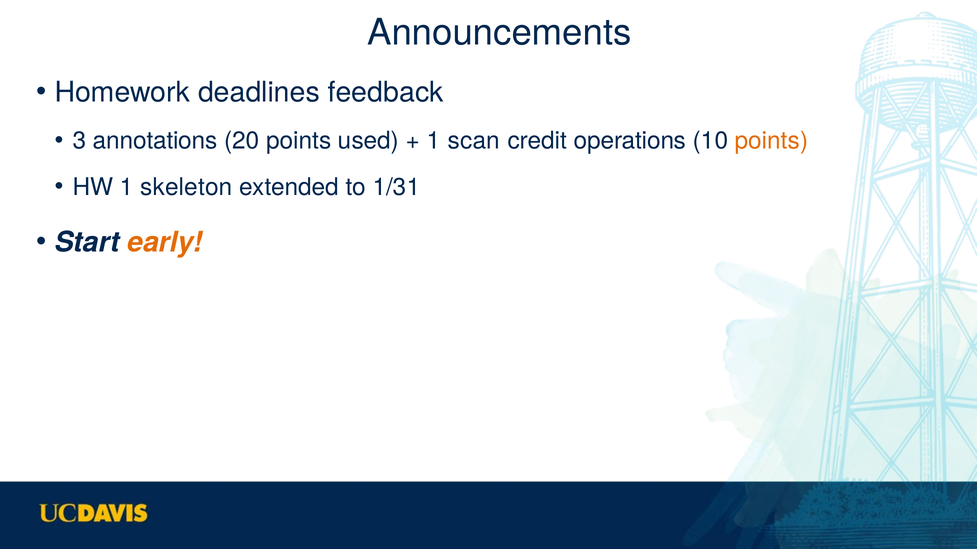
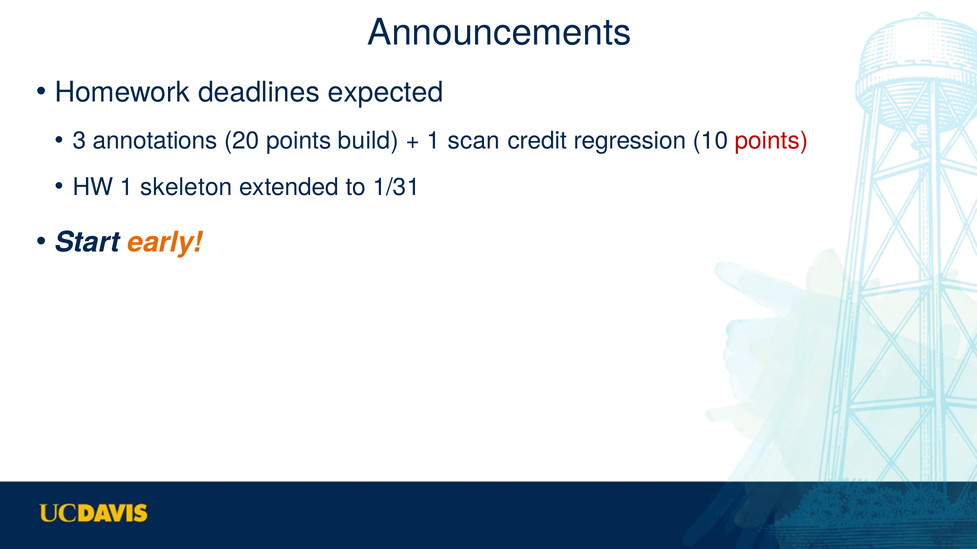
feedback: feedback -> expected (386, 93)
used: used -> build (368, 141)
operations: operations -> regression (630, 141)
points colour: orange -> red (771, 141)
